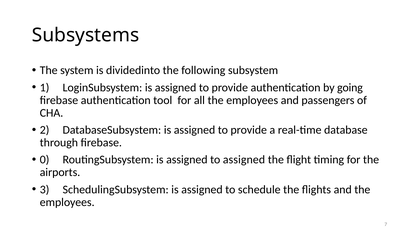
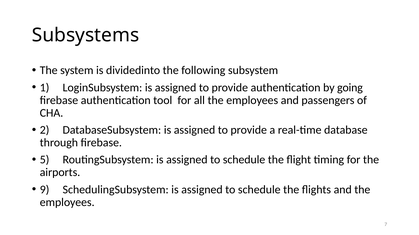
0: 0 -> 5 (45, 160)
assigned: assigned -> schedule (244, 160)
3: 3 -> 9 (45, 190)
